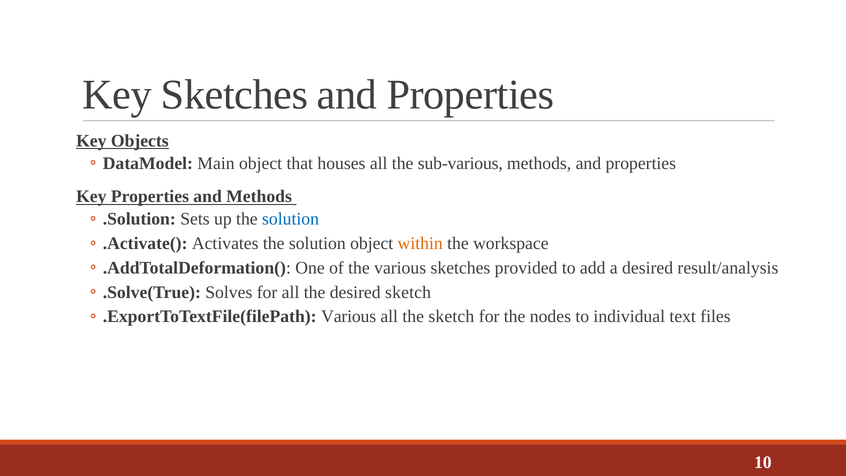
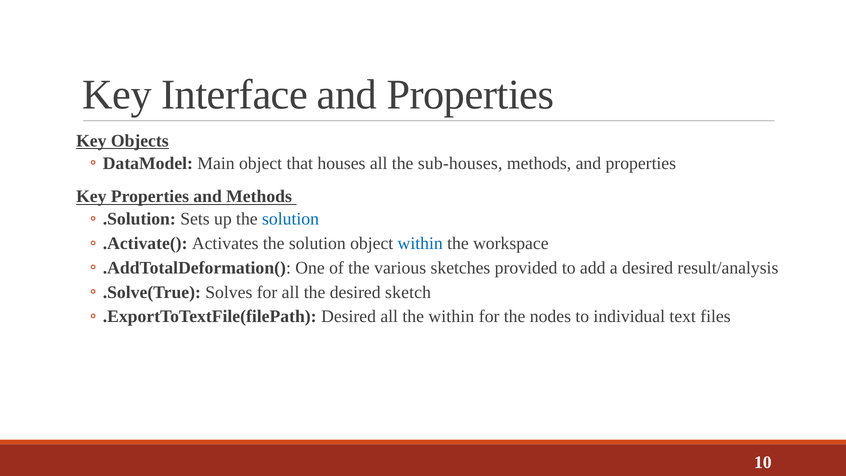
Key Sketches: Sketches -> Interface (235, 95)
sub-various: sub-various -> sub-houses (460, 163)
within colour: orange -> blue (420, 243)
.ExportToTextFile(filePath Various: Various -> Desired (349, 316)
the sketch: sketch -> within (451, 316)
